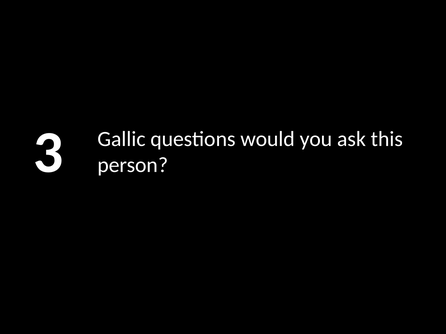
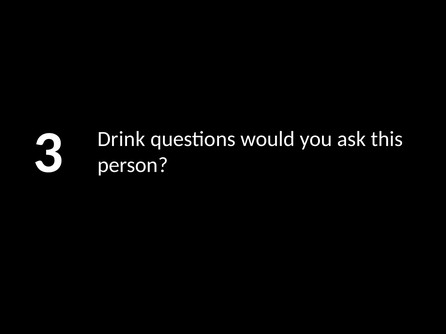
Gallic: Gallic -> Drink (121, 139)
